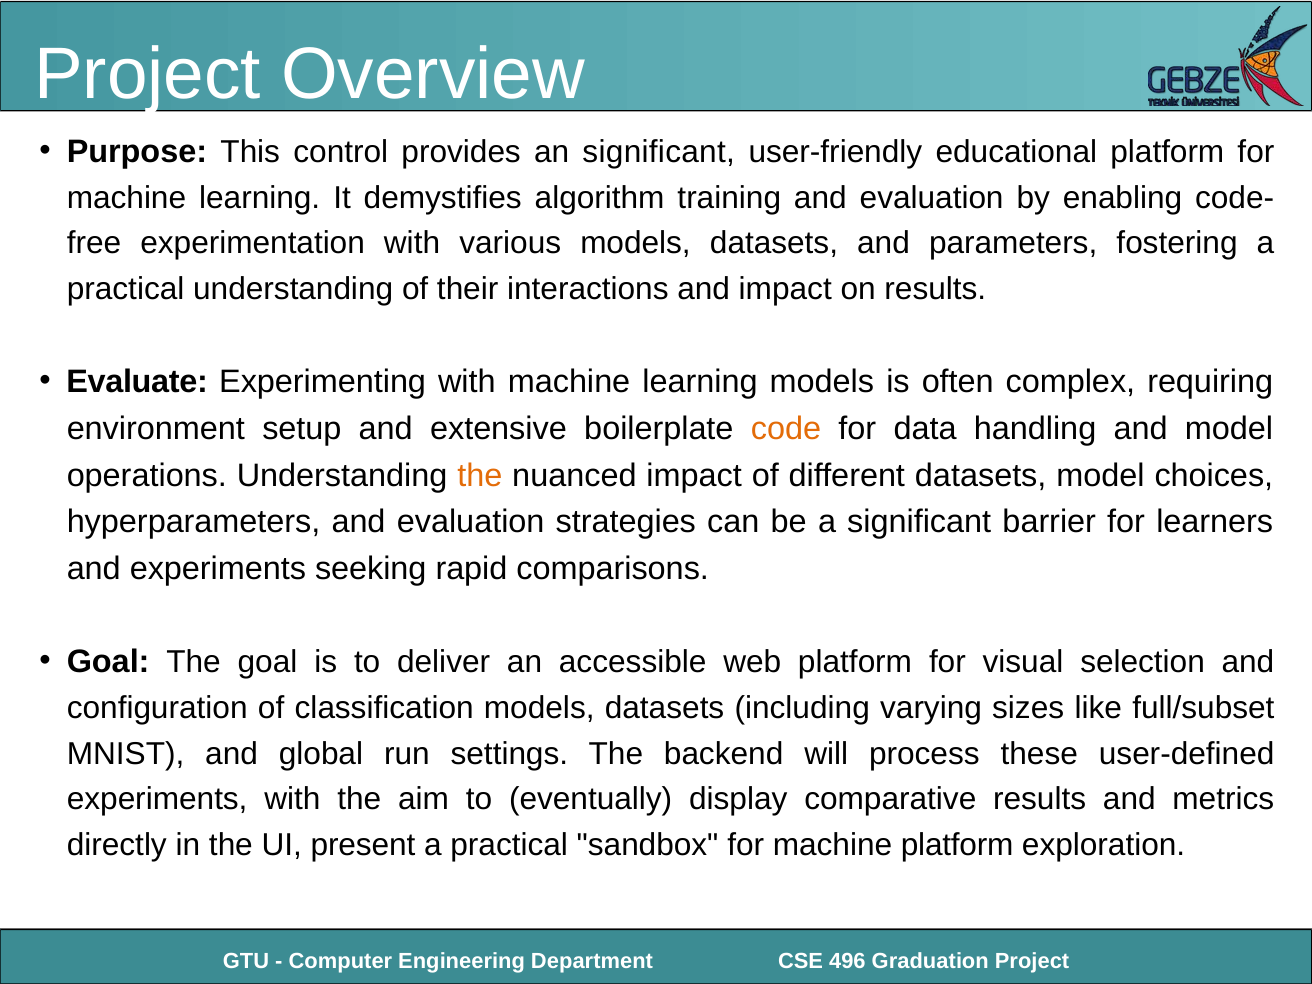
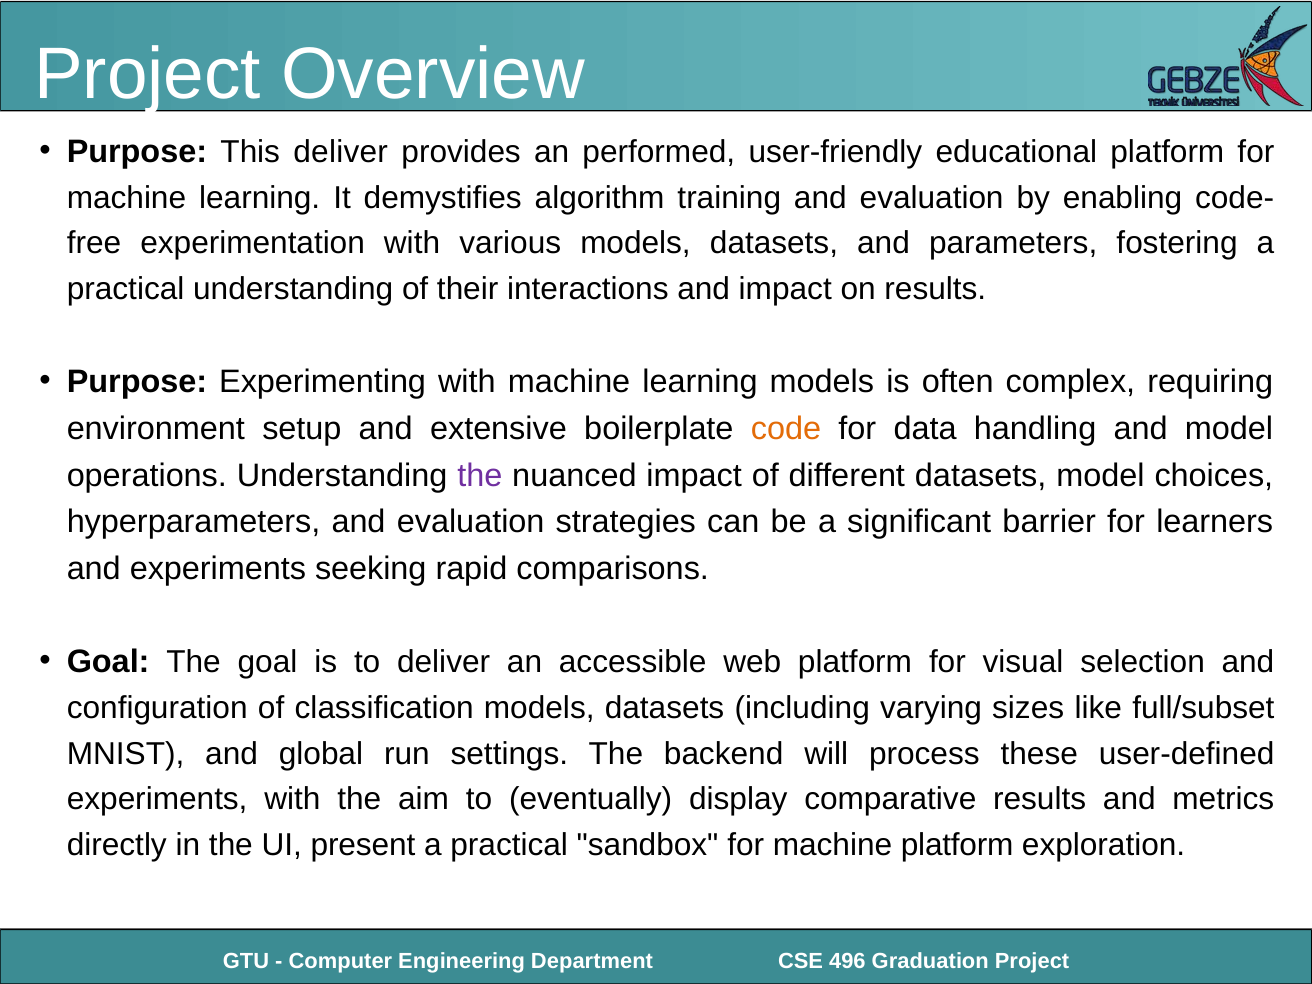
This control: control -> deliver (341, 152)
an significant: significant -> performed (659, 152)
Evaluate: Evaluate -> Purpose (137, 382)
the colour: orange -> purple (480, 475)
